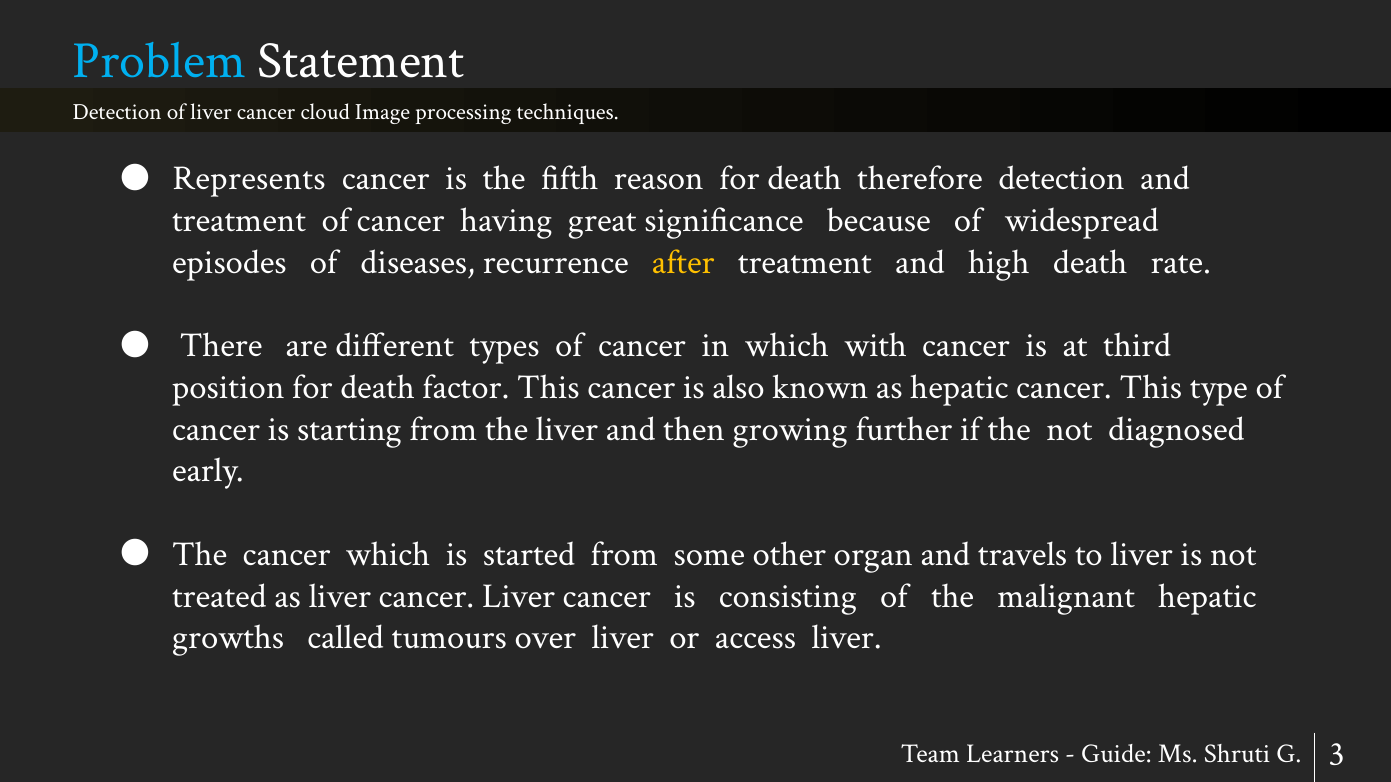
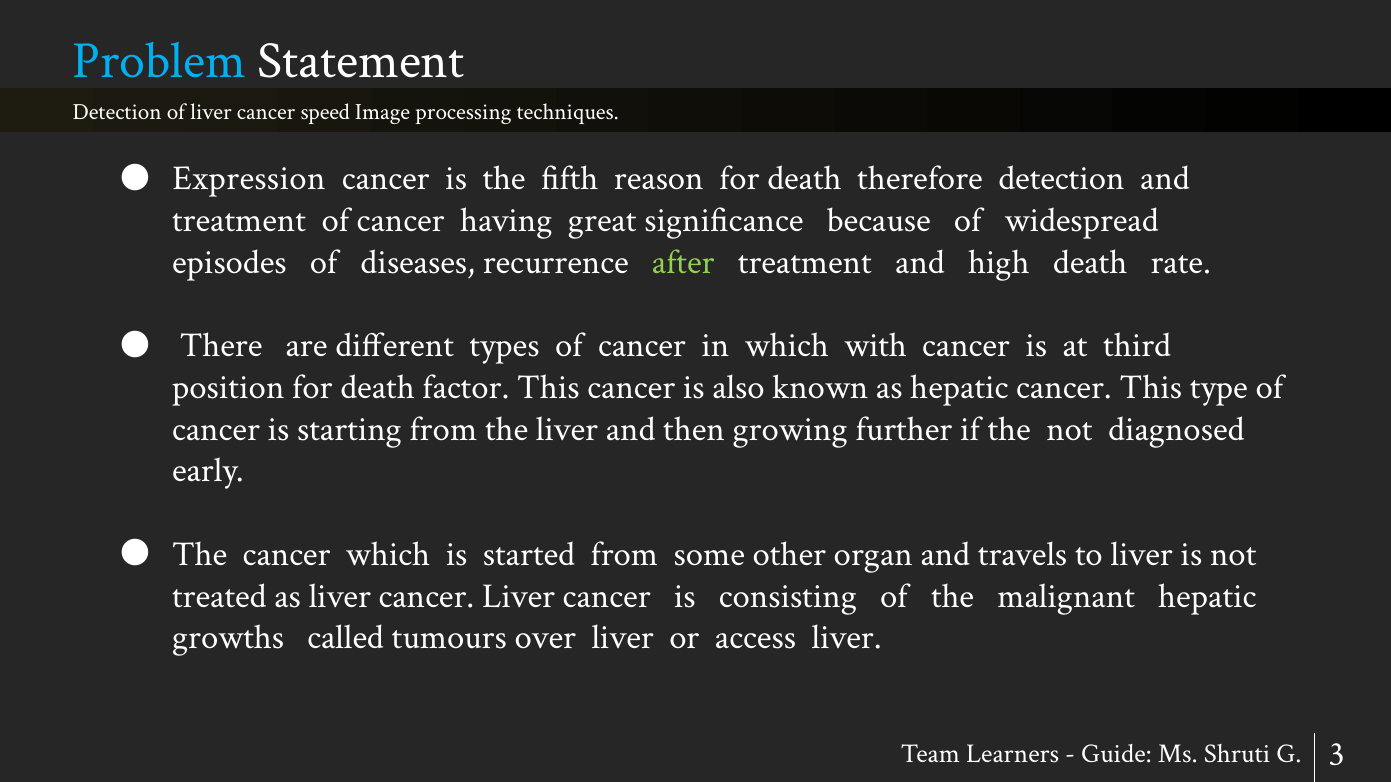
cloud: cloud -> speed (325, 112)
Represents: Represents -> Expression (249, 179)
after colour: yellow -> light green (683, 262)
